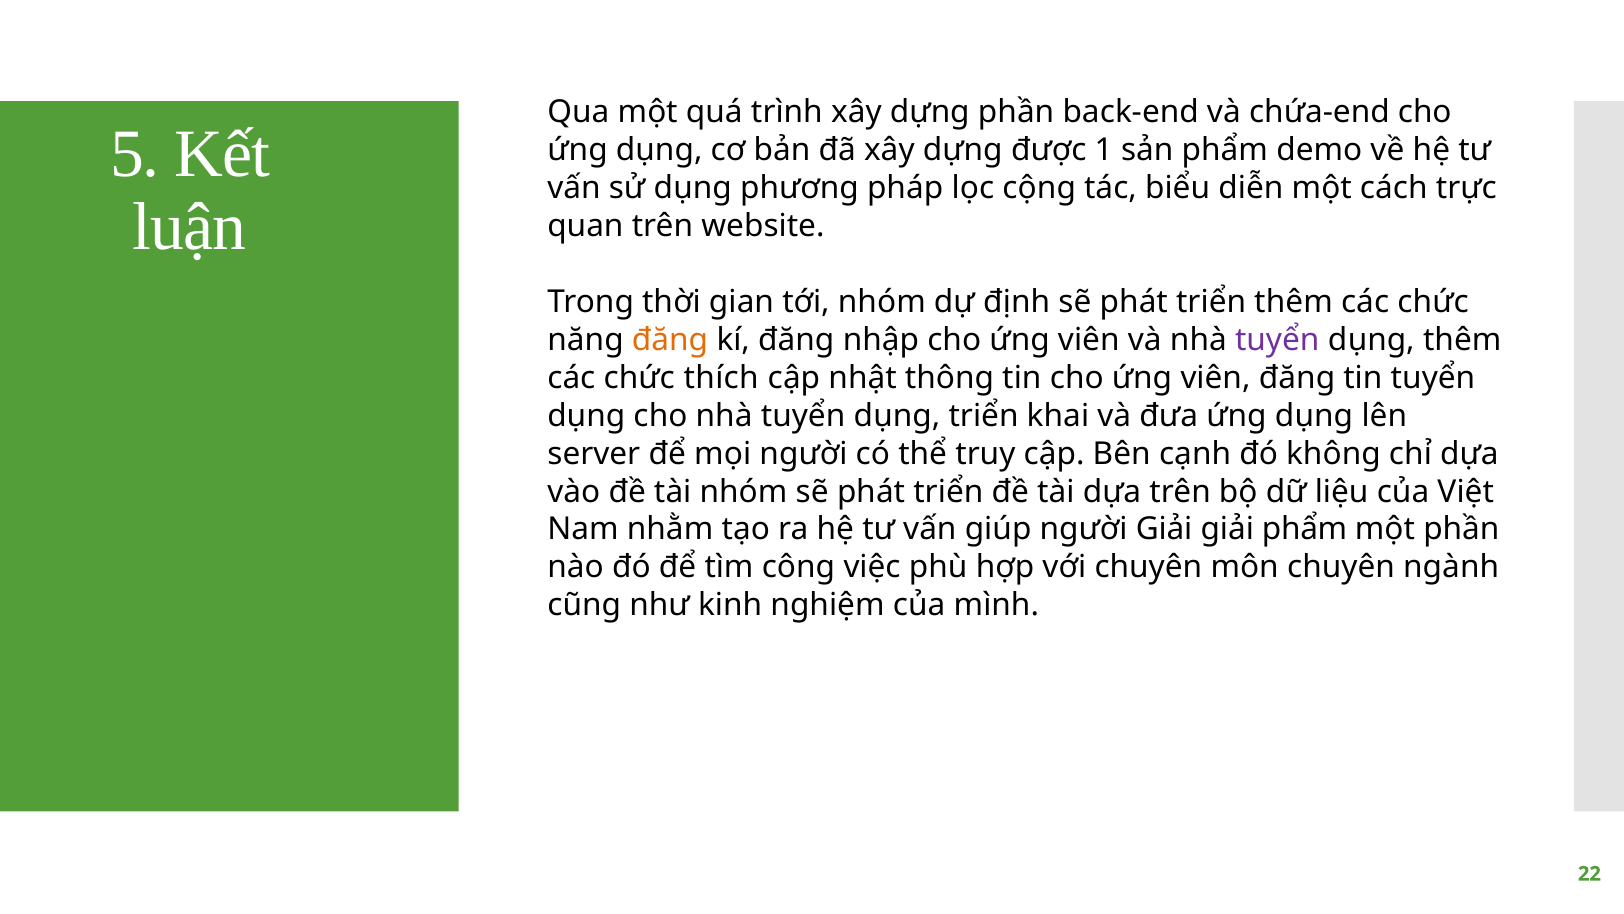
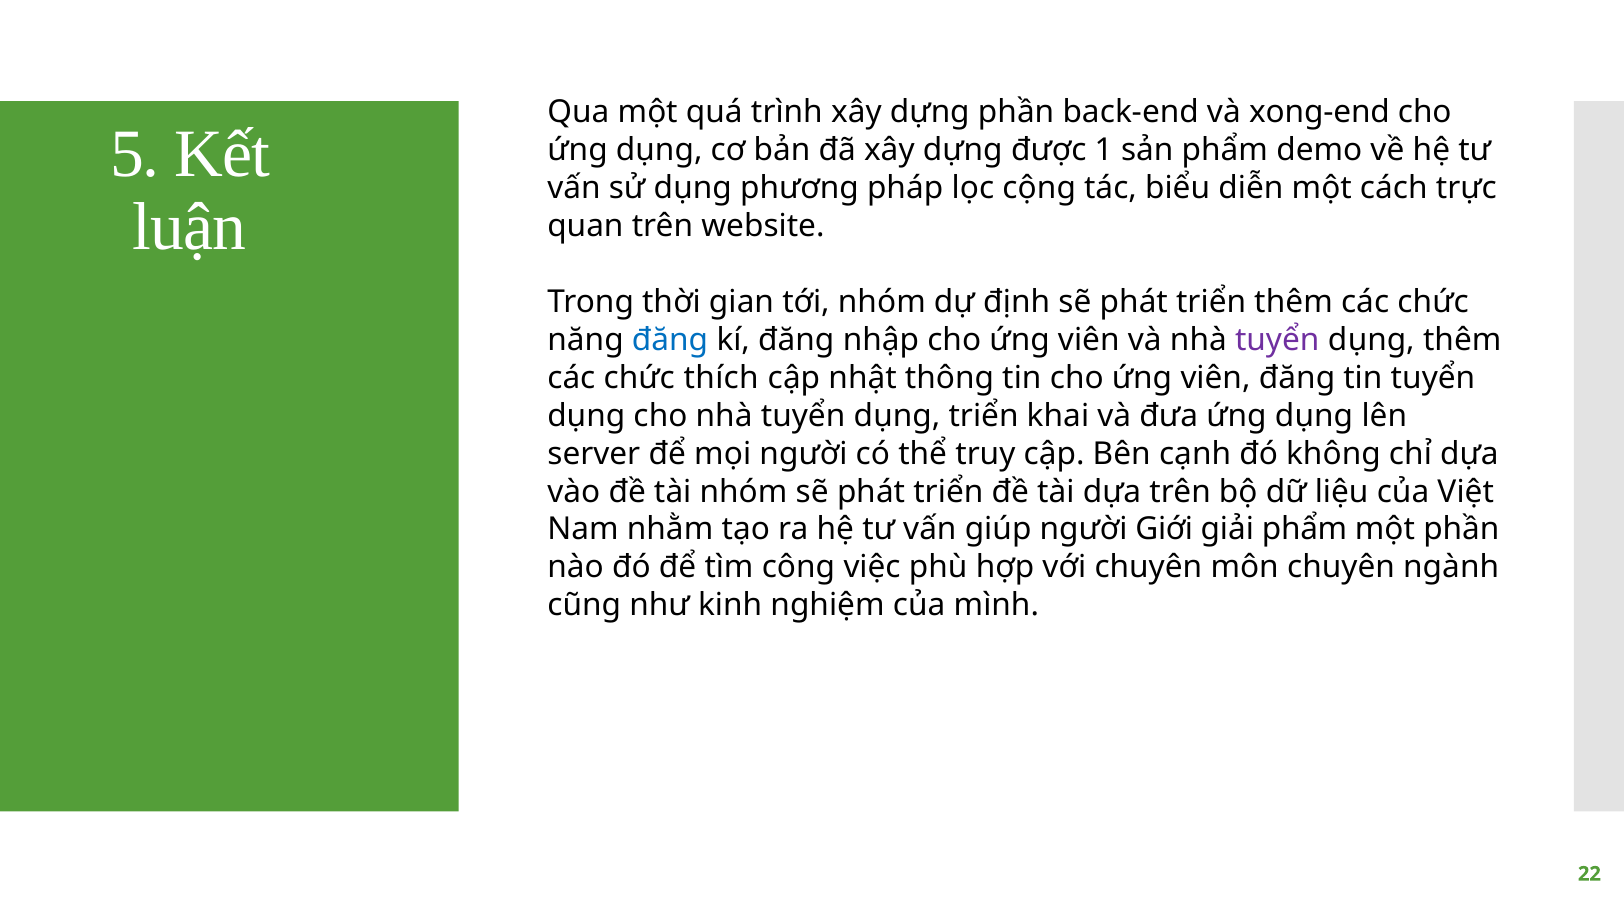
chứa-end: chứa-end -> xong-end (1319, 112)
đăng colour: orange -> blue (670, 340)
người Giải: Giải -> Giới (1164, 529)
